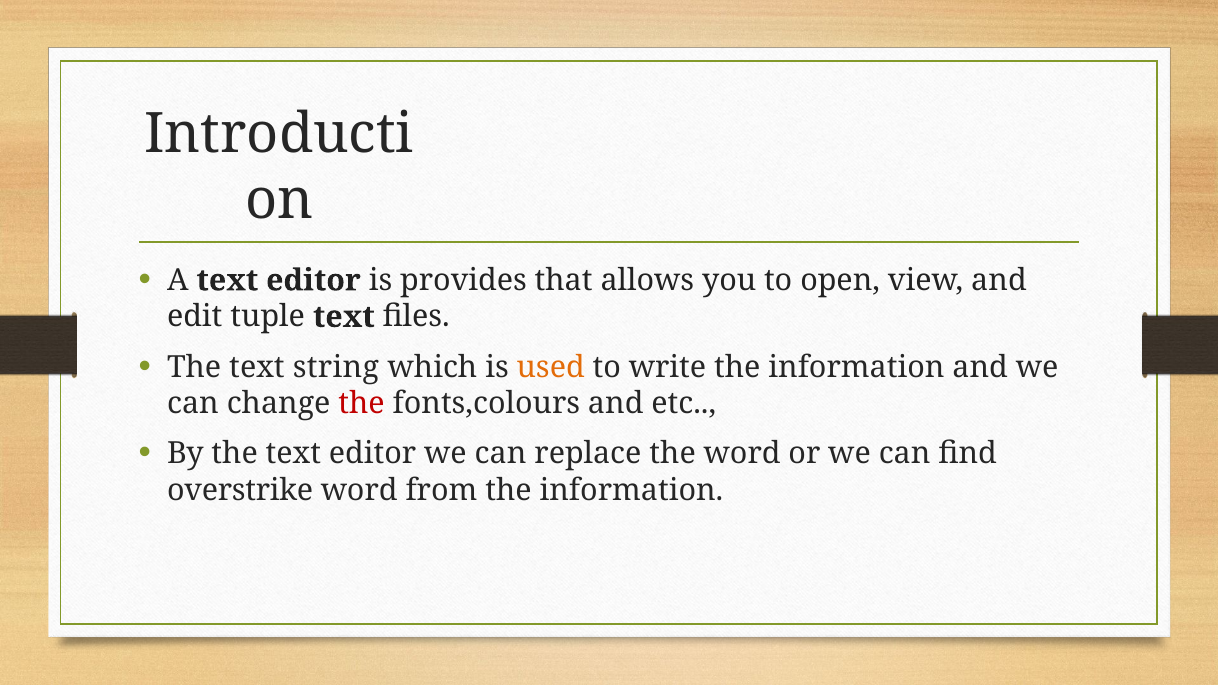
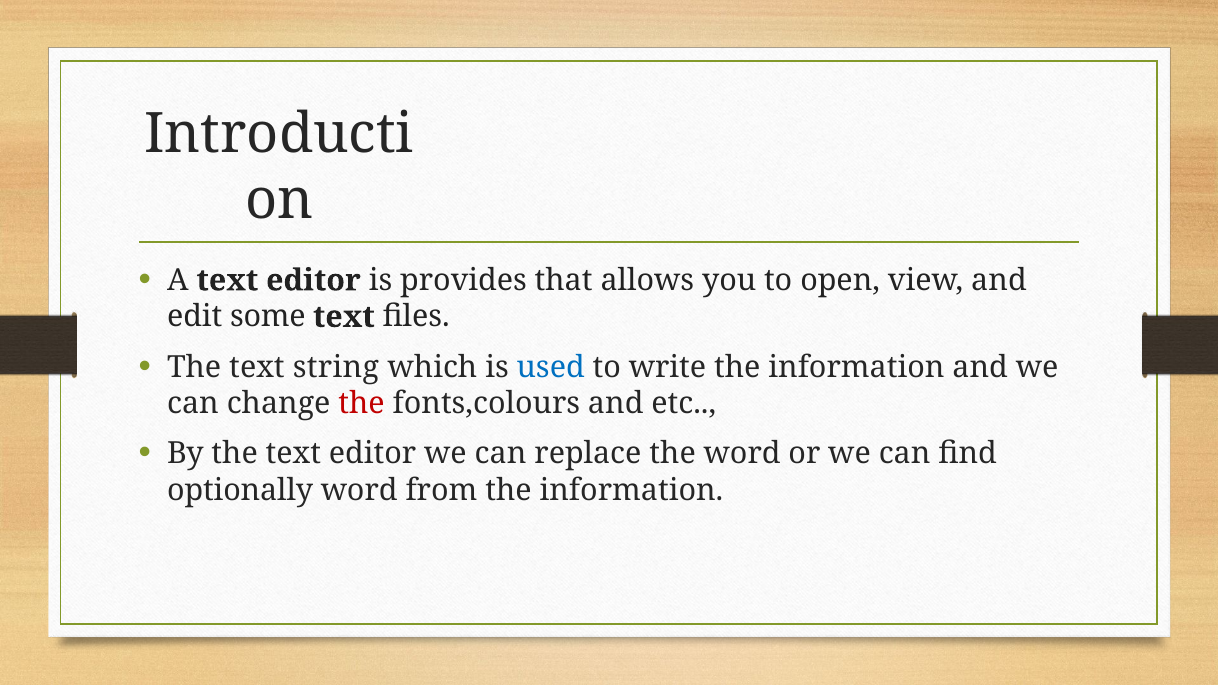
tuple: tuple -> some (268, 317)
used colour: orange -> blue (551, 367)
overstrike: overstrike -> optionally (240, 491)
